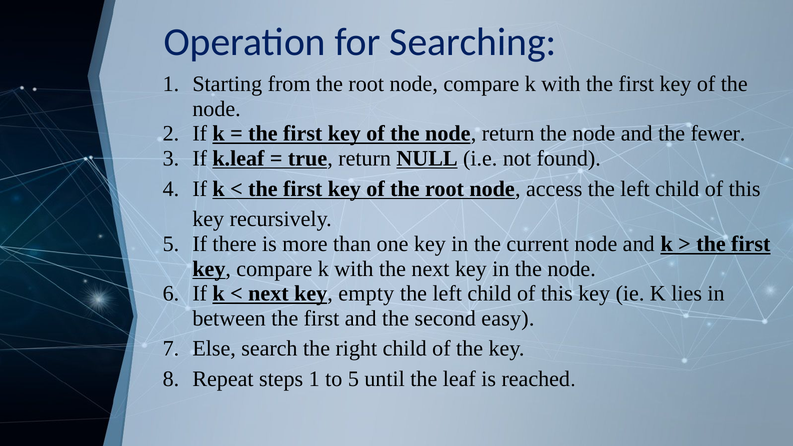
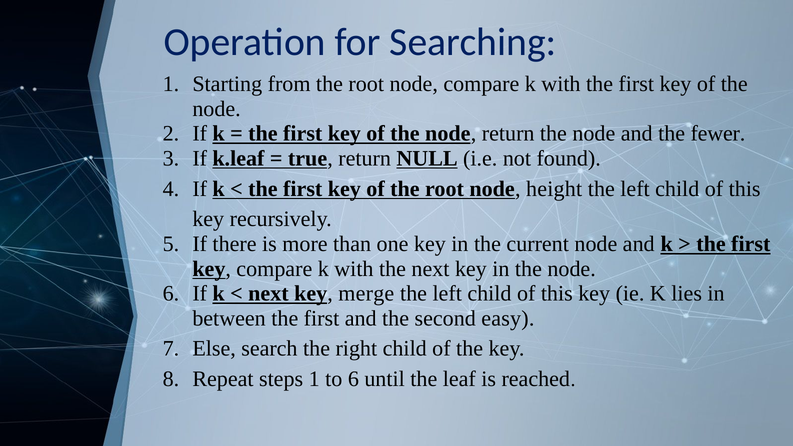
access: access -> height (554, 189)
empty: empty -> merge (366, 294)
to 5: 5 -> 6 (353, 379)
